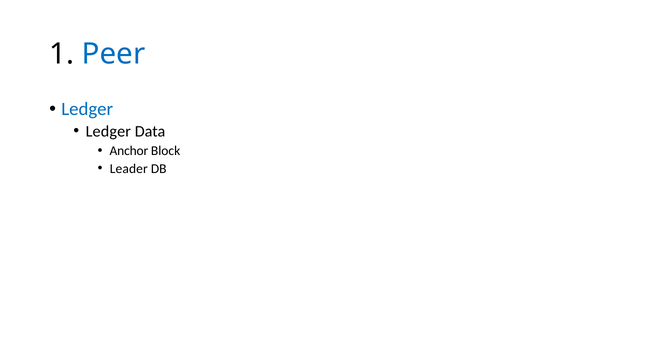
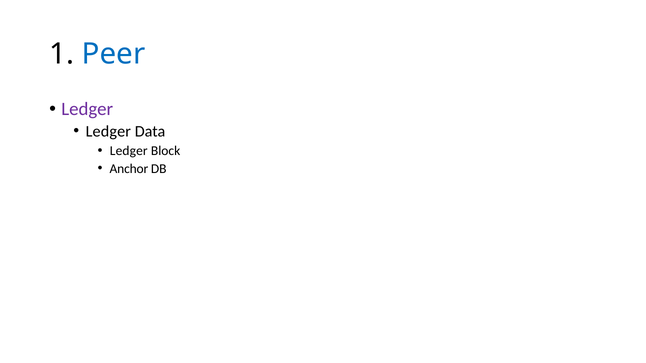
Ledger colour: blue -> purple (87, 109)
Anchor: Anchor -> Ledger (129, 151)
Leader: Leader -> Anchor (129, 169)
